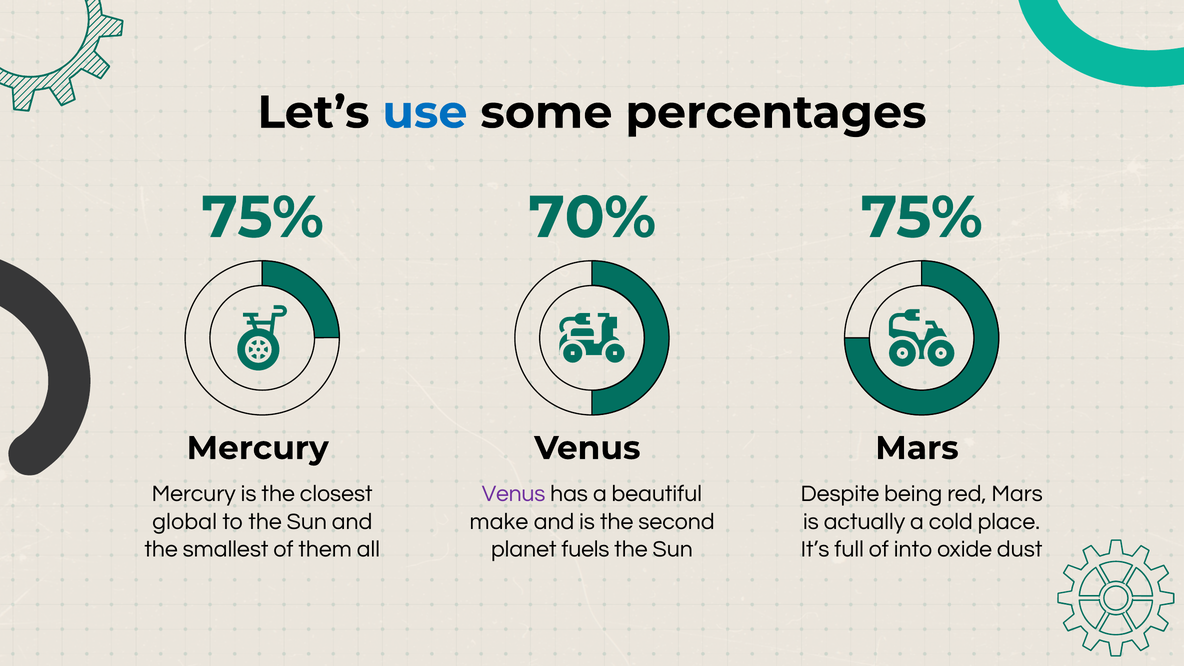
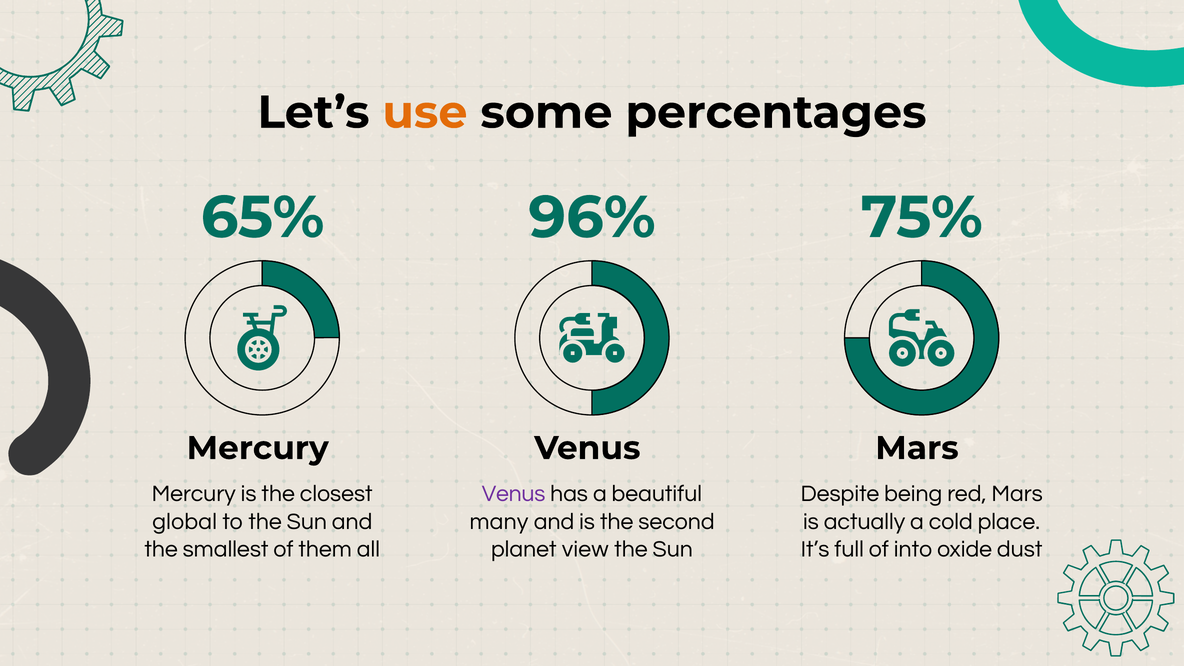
use colour: blue -> orange (425, 113)
75%: 75% -> 65% (263, 218)
70%: 70% -> 96% (592, 218)
make: make -> many (499, 522)
fuels: fuels -> view (585, 549)
